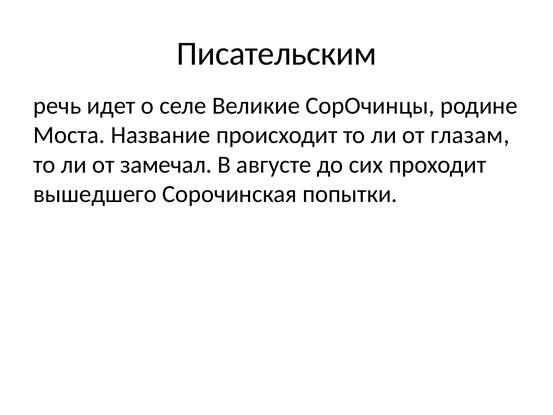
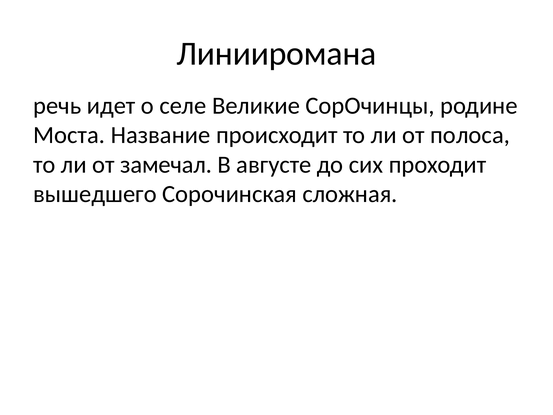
Писательским: Писательским -> Линииромана (276, 54)
глазам: глазам -> полоса (470, 135)
попытки: попытки -> сложная (350, 194)
